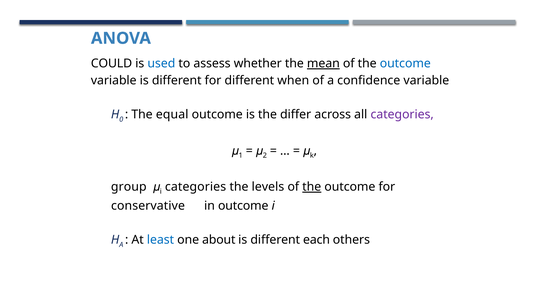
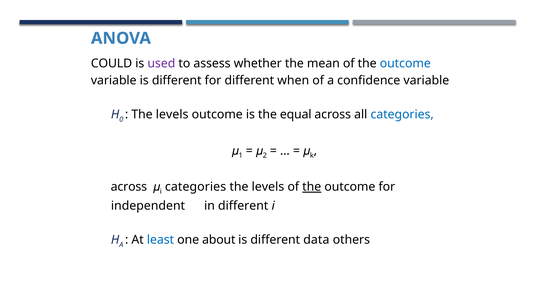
used colour: blue -> purple (161, 64)
mean underline: present -> none (323, 64)
equal: equal -> levels (172, 115)
differ: differ -> equal (296, 115)
categories colour: purple -> blue (402, 115)
group: group -> across (129, 187)
conservative: conservative -> independent (148, 206)
in outcome: outcome -> different (243, 206)
each: each -> data (316, 240)
